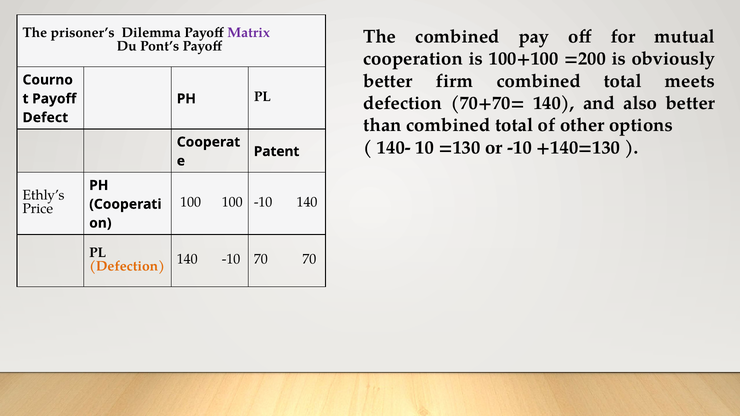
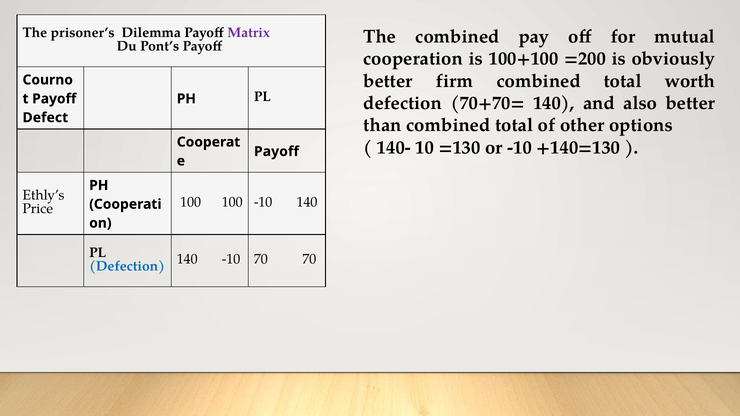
meets: meets -> worth (690, 81)
Patent: Patent -> Payoff (276, 152)
Defection colour: orange -> blue (127, 266)
